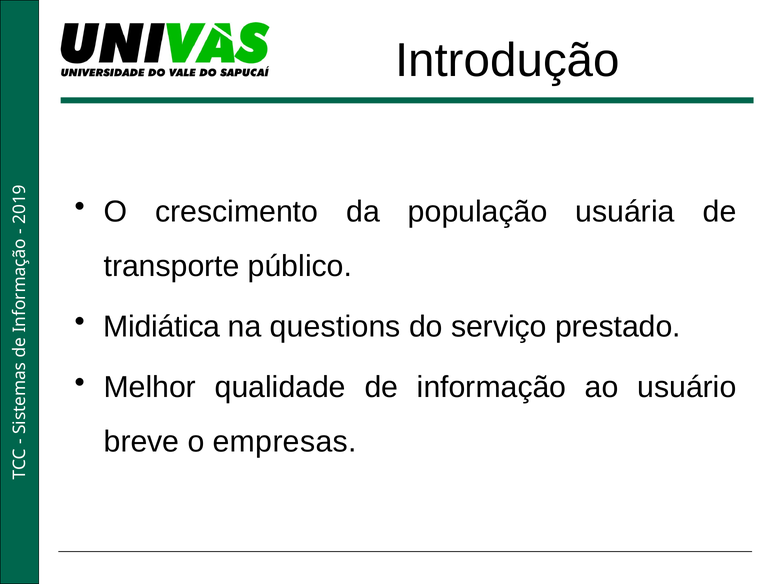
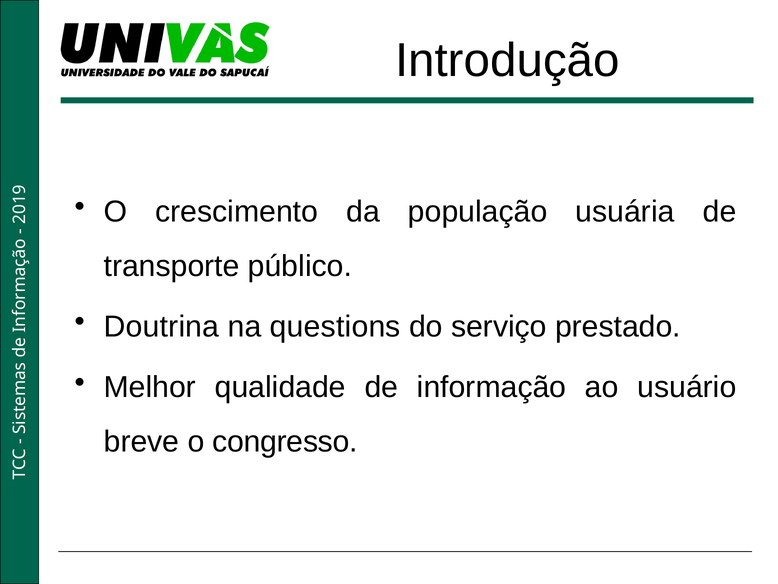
Midiática: Midiática -> Doutrina (161, 327)
empresas: empresas -> congresso (285, 442)
